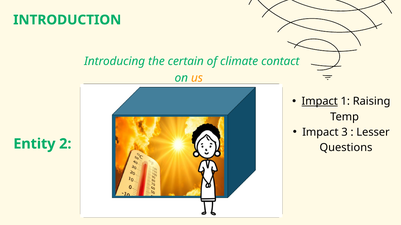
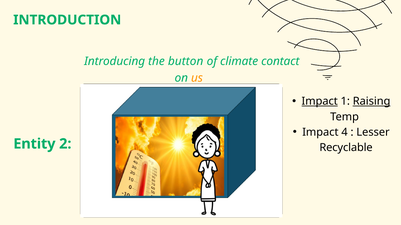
certain: certain -> button (186, 62)
Raising underline: none -> present (372, 102)
3: 3 -> 4 (345, 132)
Questions: Questions -> Recyclable (346, 148)
